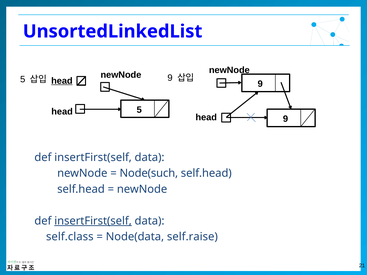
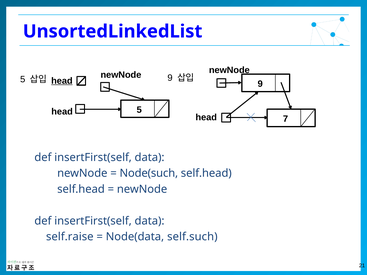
9: 9 -> 7 (286, 119)
insertFirst(self underline: present -> none (93, 221)
self.class: self.class -> self.raise (70, 237)
self.raise: self.raise -> self.such (192, 237)
